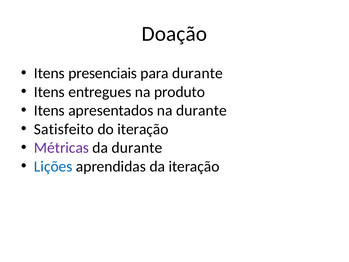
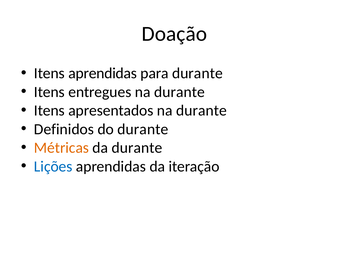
Itens presenciais: presenciais -> aprendidas (103, 73)
entregues na produto: produto -> durante (179, 92)
Satisfeito: Satisfeito -> Definidos (64, 129)
do iteração: iteração -> durante (143, 129)
Métricas colour: purple -> orange (61, 148)
